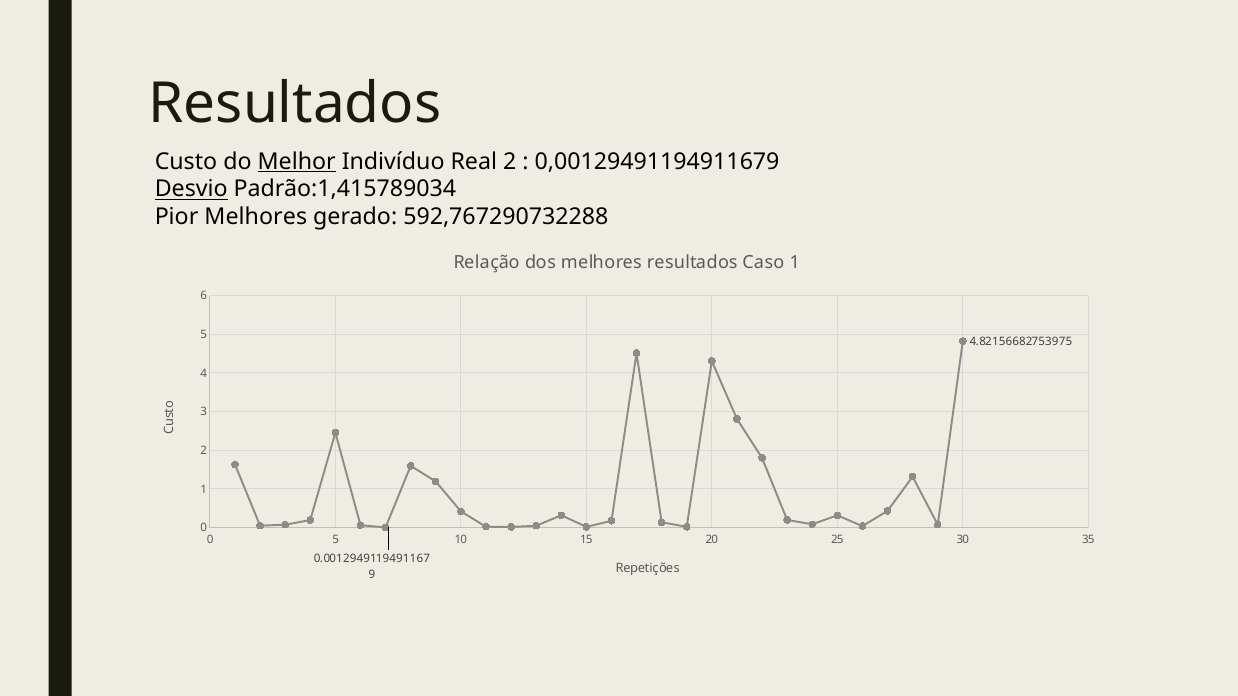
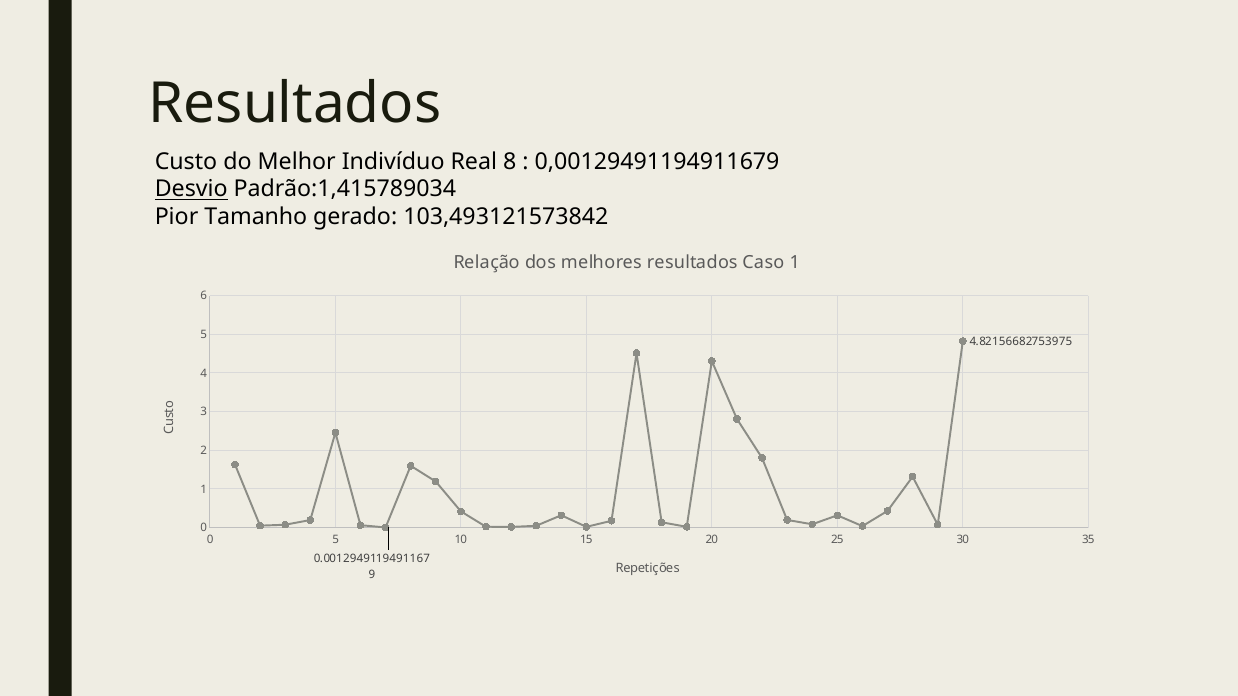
Melhor underline: present -> none (297, 161)
Real 2: 2 -> 8 (510, 161)
Pior Melhores: Melhores -> Tamanho (256, 217)
592,767290732288: 592,767290732288 -> 103,493121573842 (506, 217)
